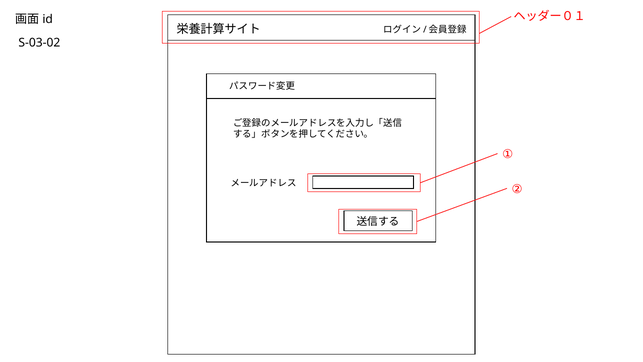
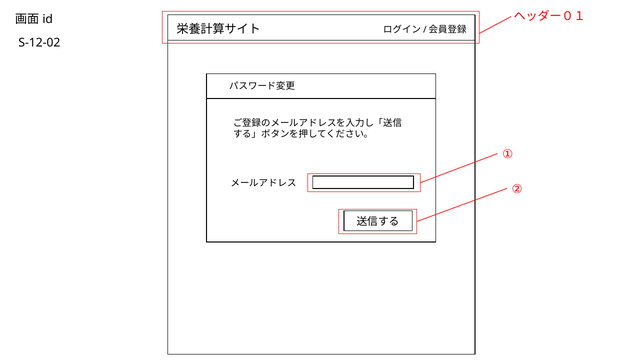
S-03-02: S-03-02 -> S-12-02 (39, 43)
